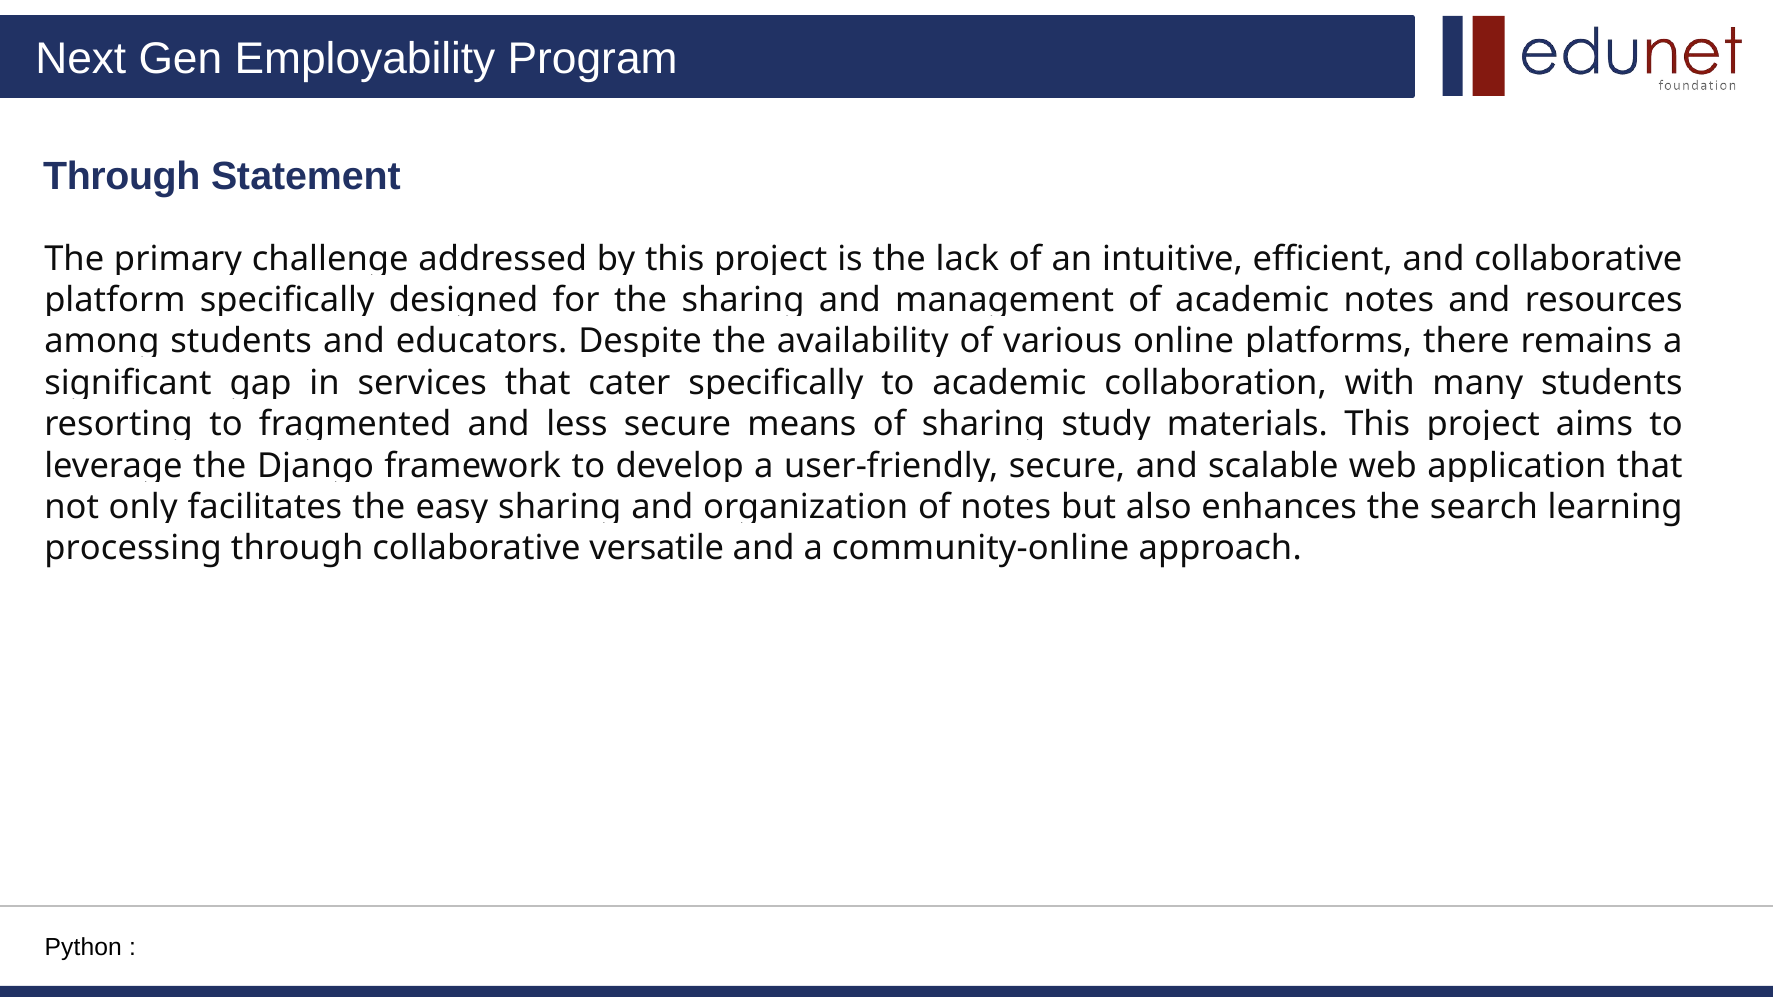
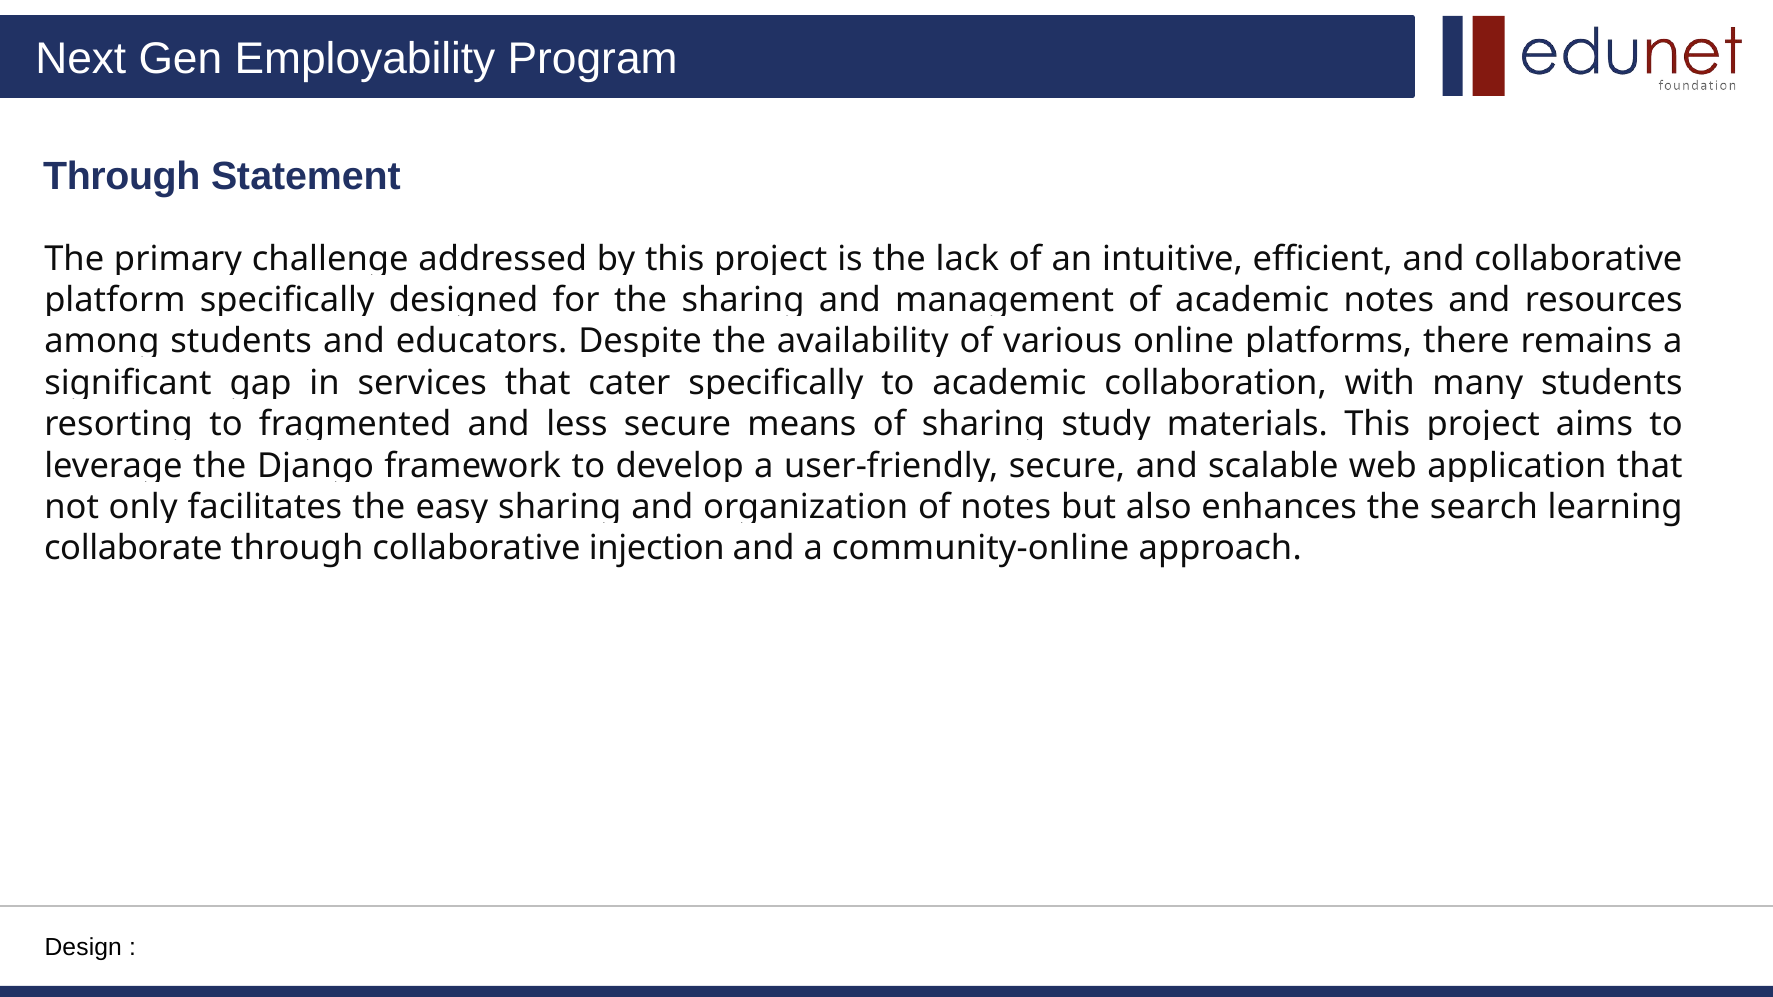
processing: processing -> collaborate (133, 549)
versatile: versatile -> injection (657, 549)
Python: Python -> Design (83, 948)
